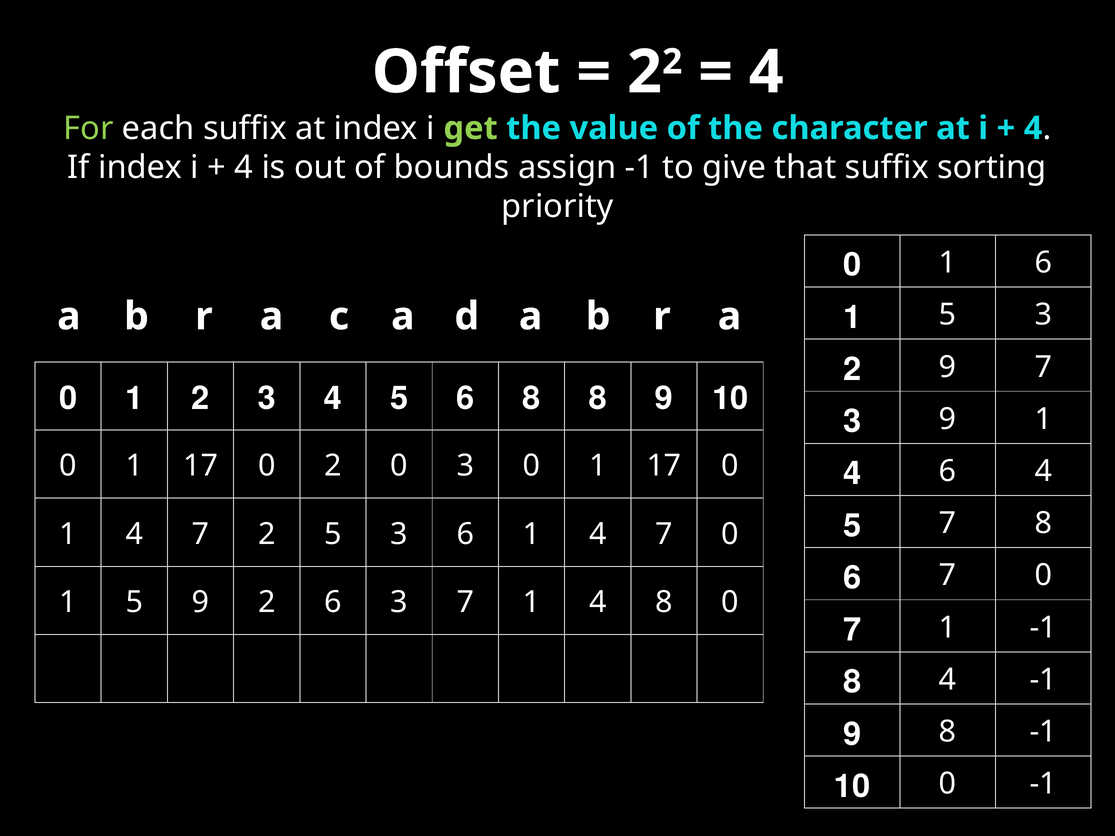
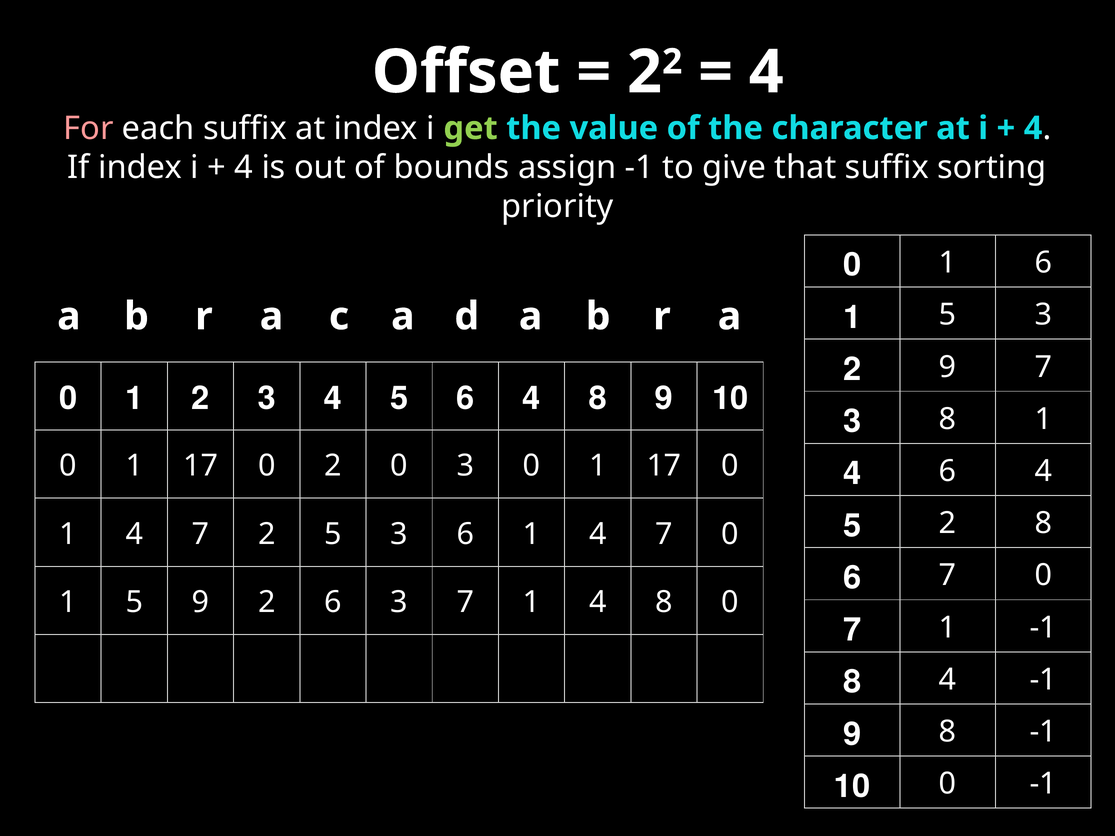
For colour: light green -> pink (88, 128)
5 6 8: 8 -> 4 (532, 399)
3 9: 9 -> 8 (948, 419)
5 7: 7 -> 2 (948, 523)
